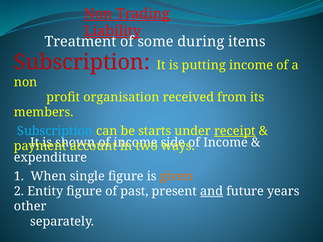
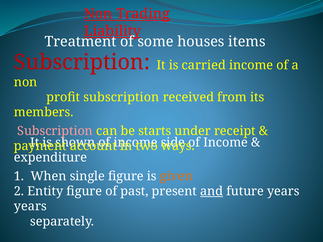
during: during -> houses (201, 42)
putting: putting -> carried (204, 65)
profit organisation: organisation -> subscription (121, 97)
Subscription colour: light blue -> pink (55, 131)
receipt underline: present -> none (235, 131)
other: other -> years (30, 207)
